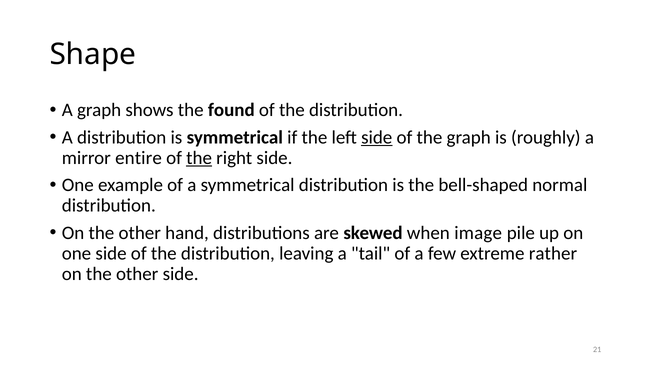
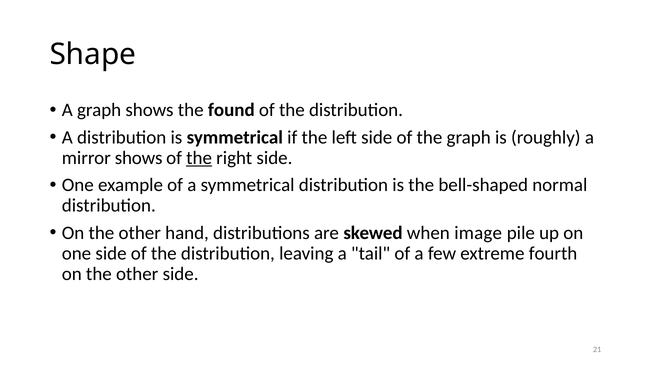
side underline: present -> none (377, 137)
mirror entire: entire -> shows (139, 158)
rather: rather -> fourth (553, 253)
